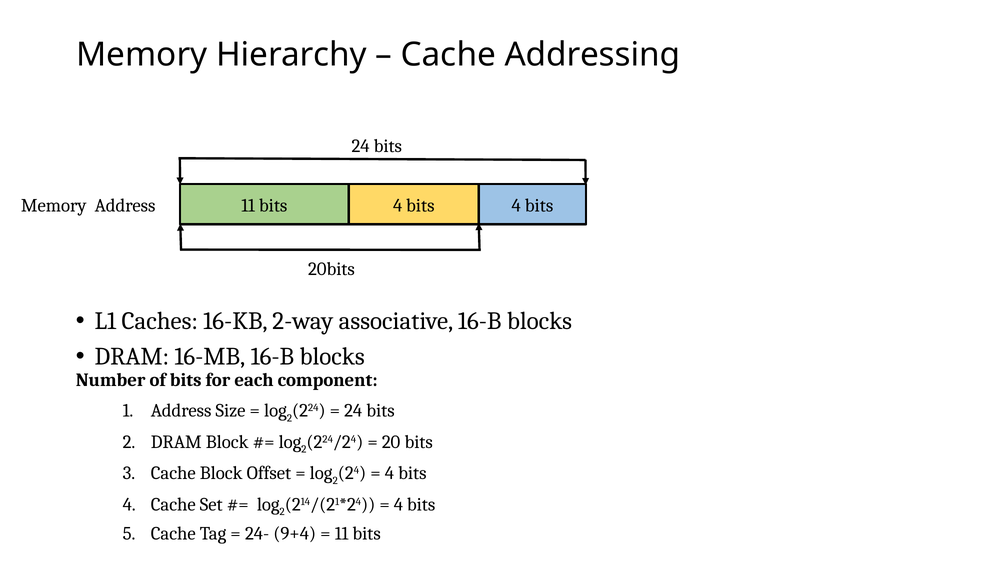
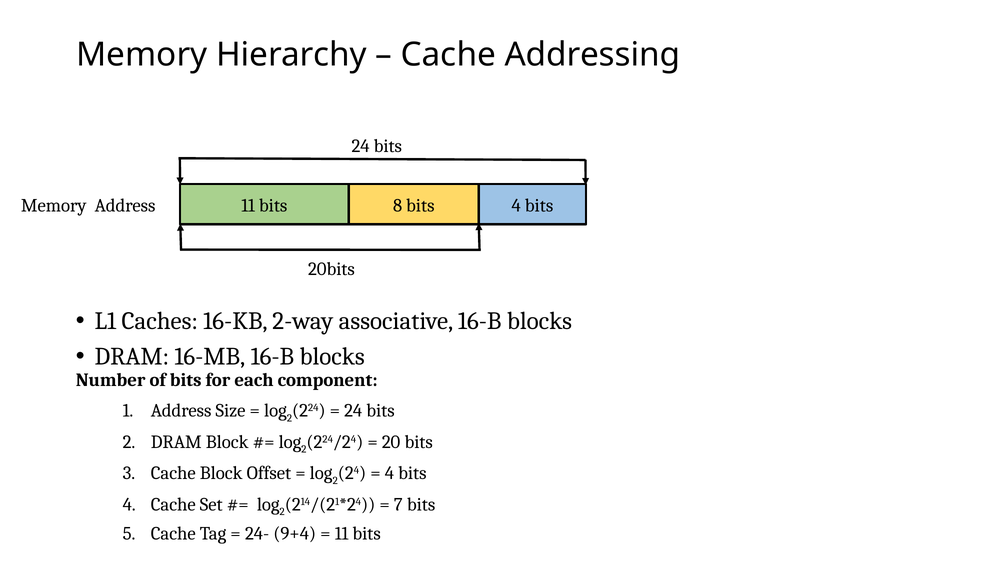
11 bits 4: 4 -> 8 (398, 206)
4: 4 -> 7 (398, 505)
